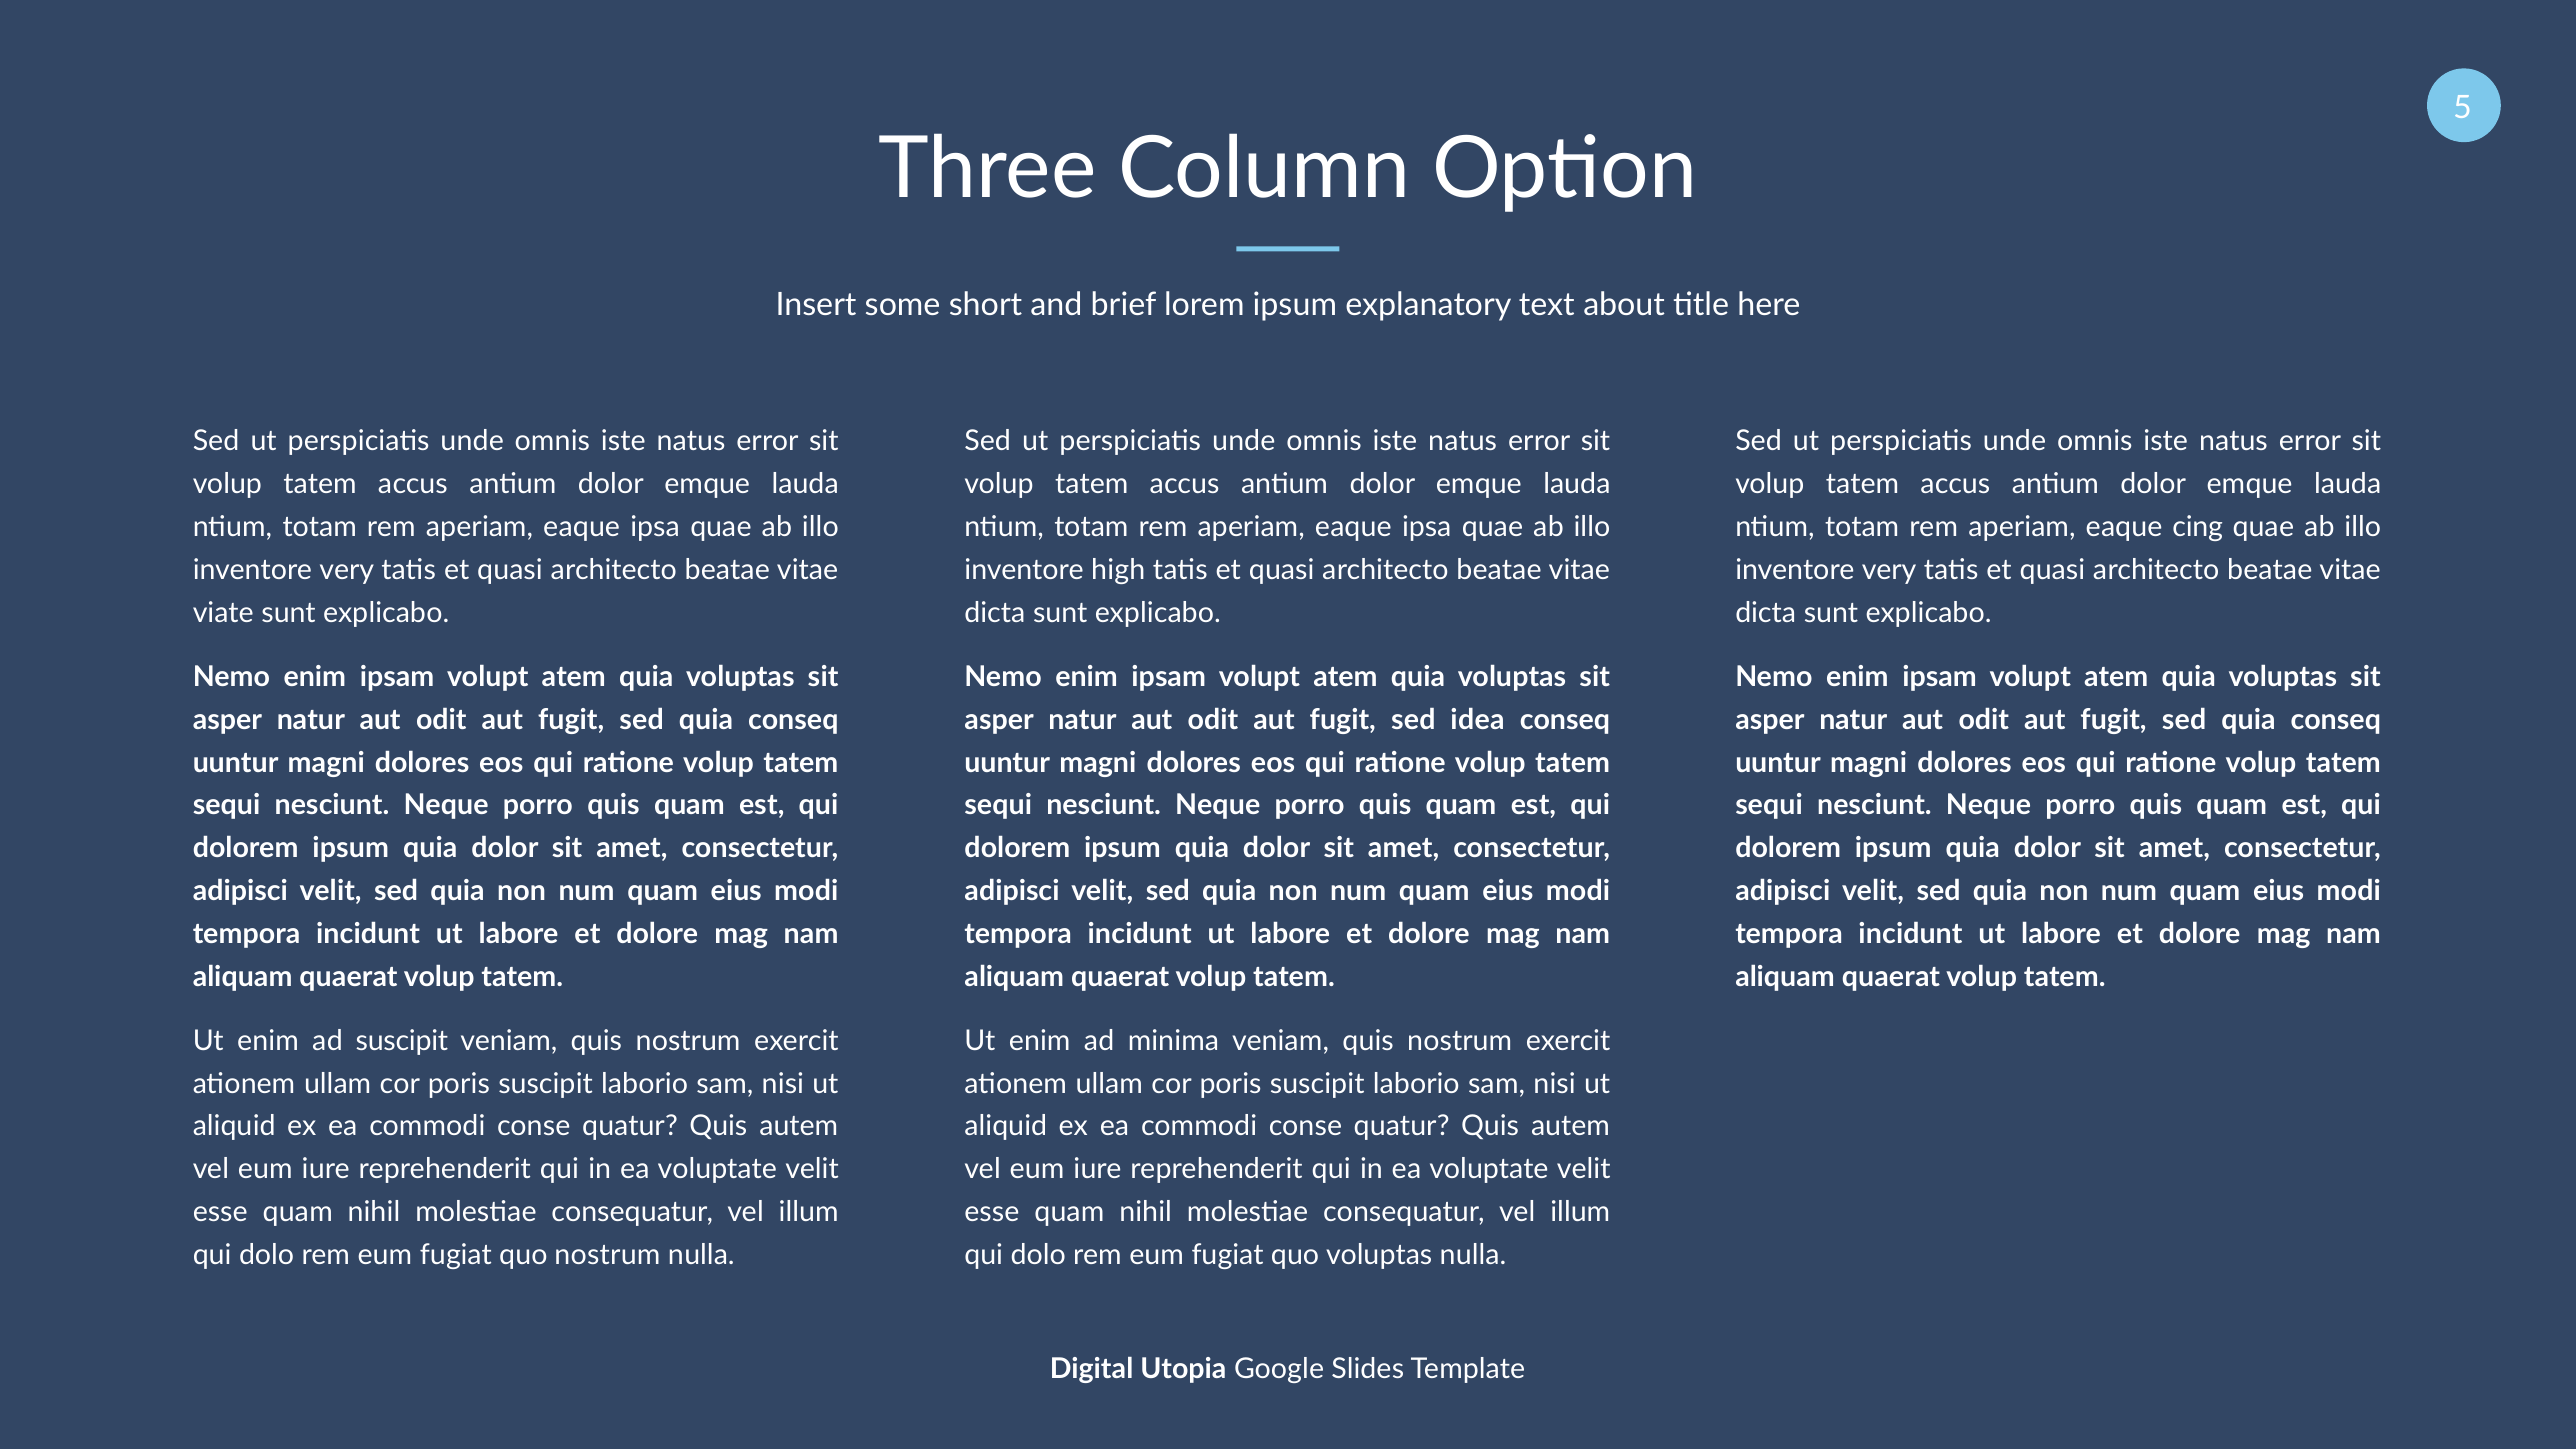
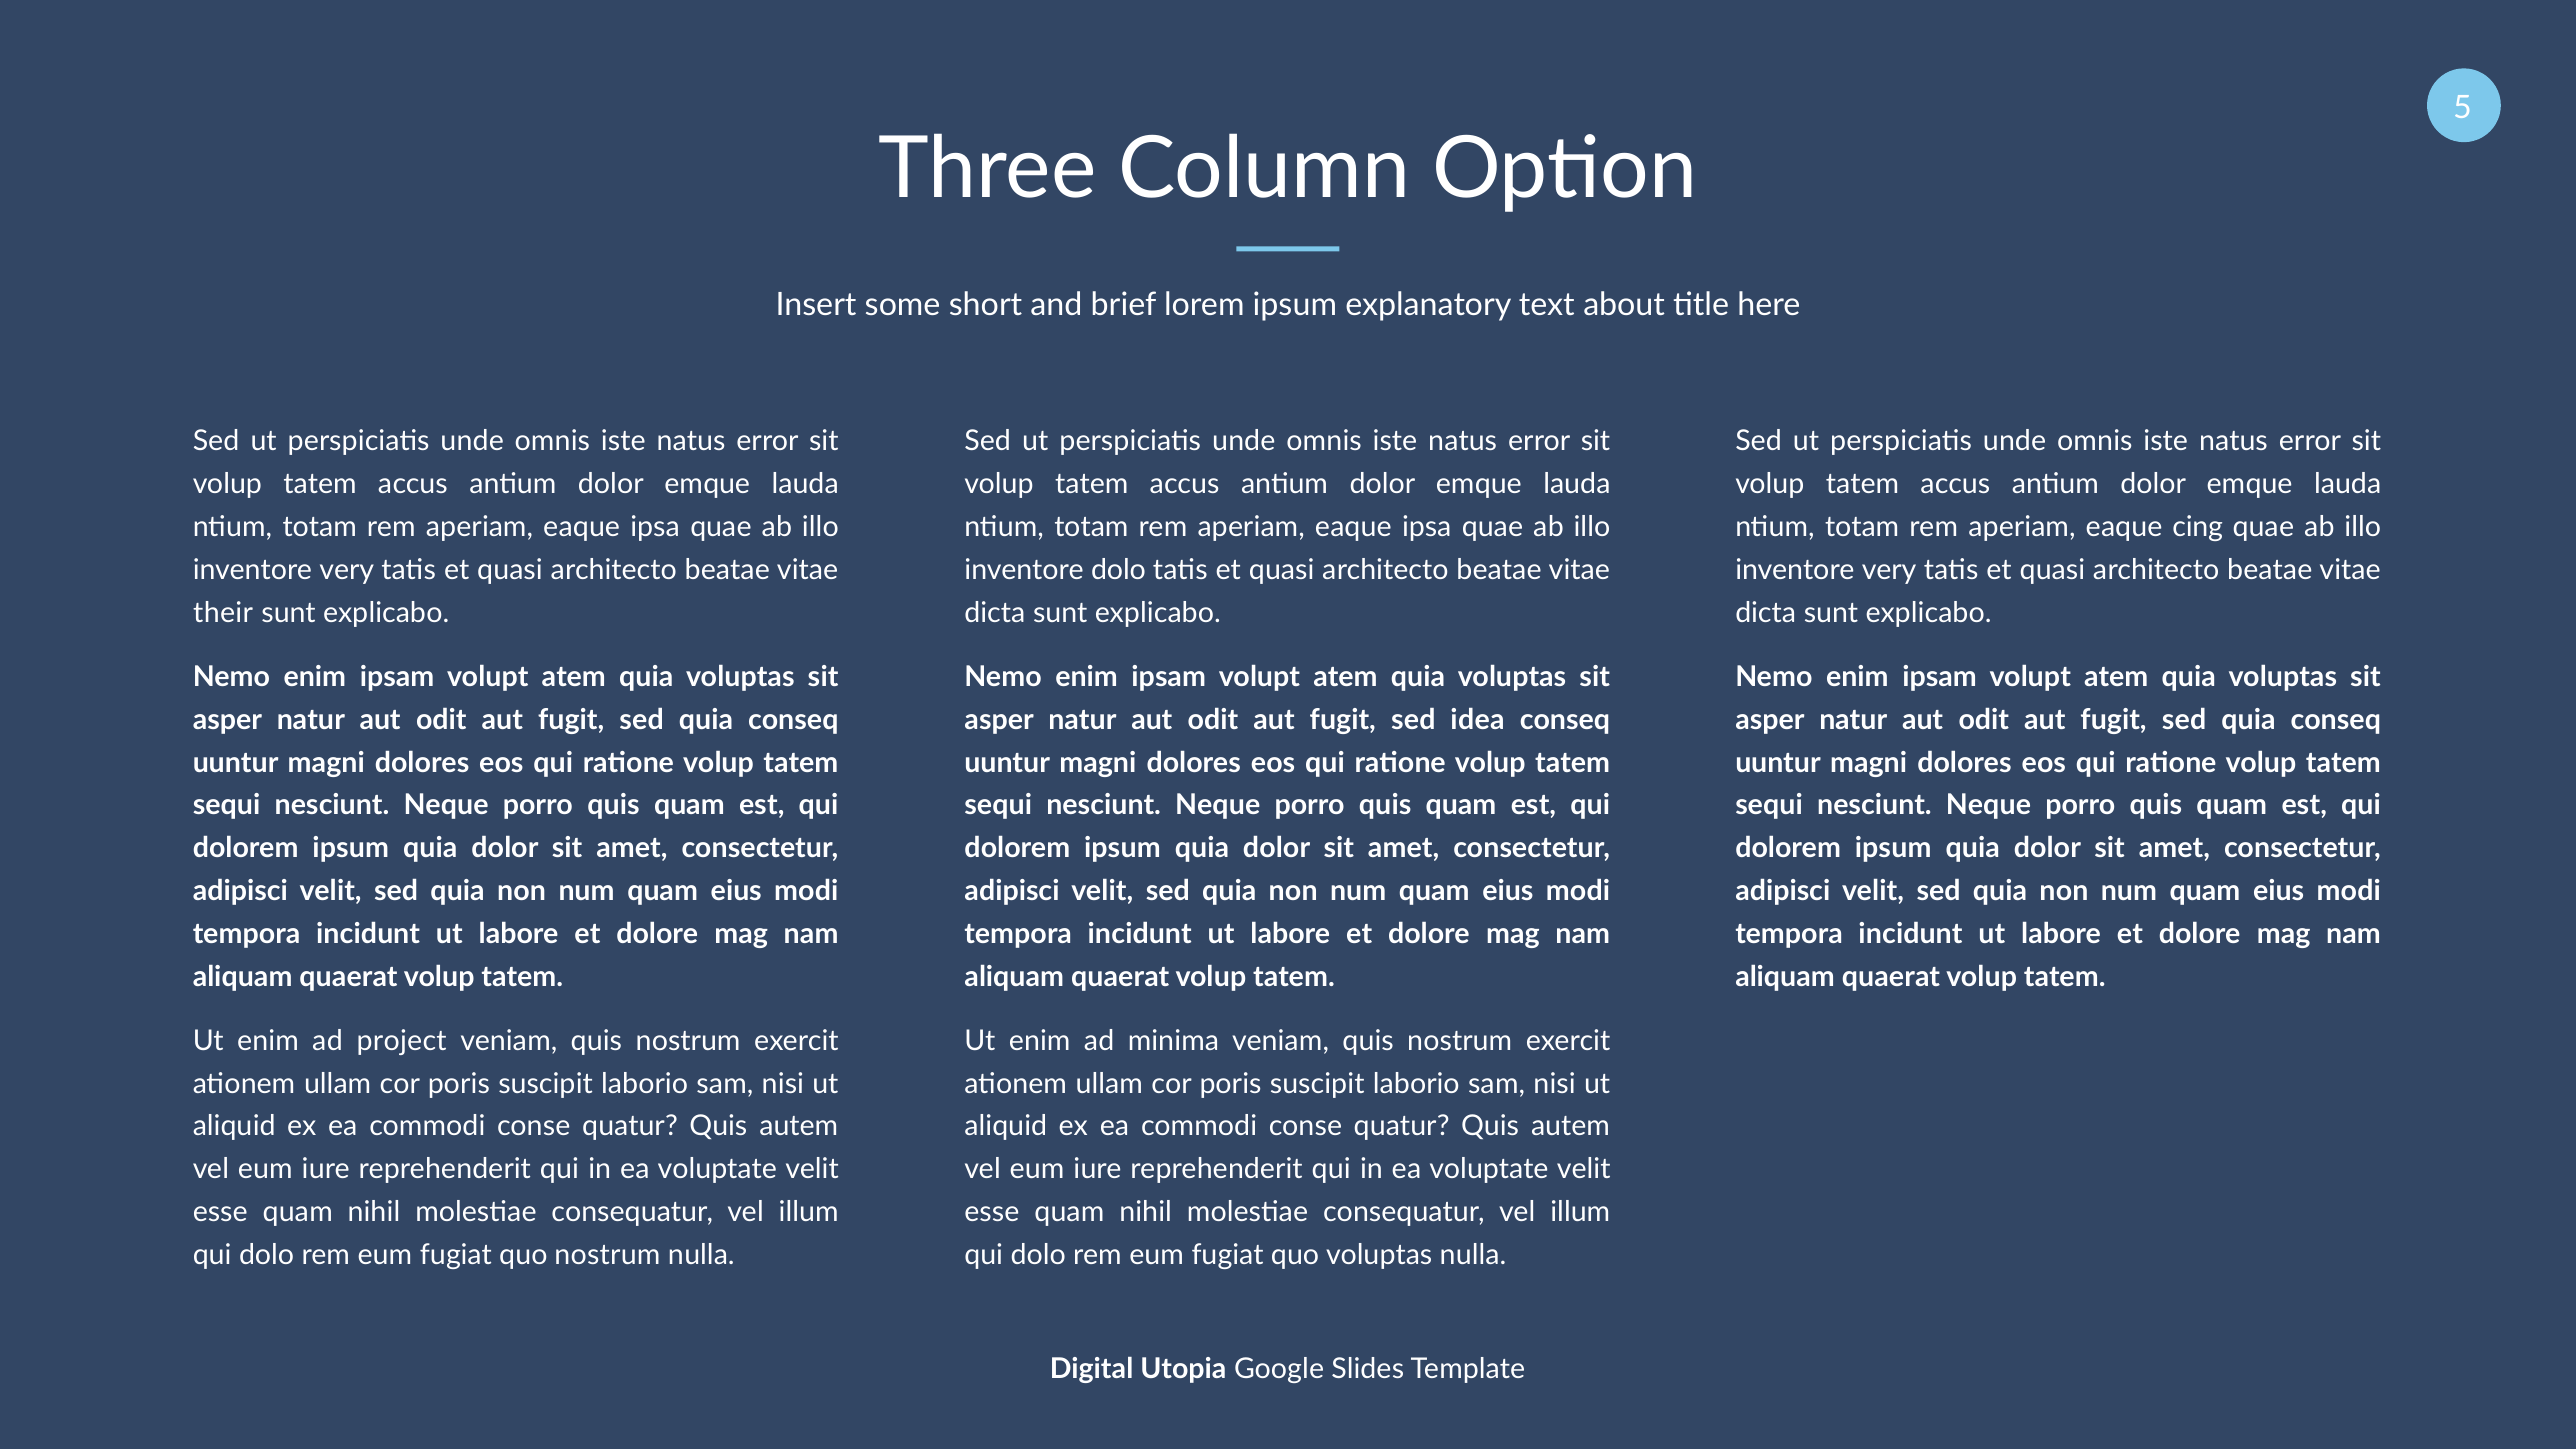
inventore high: high -> dolo (1118, 570)
viate: viate -> their (223, 613)
ad suscipit: suscipit -> project (402, 1041)
